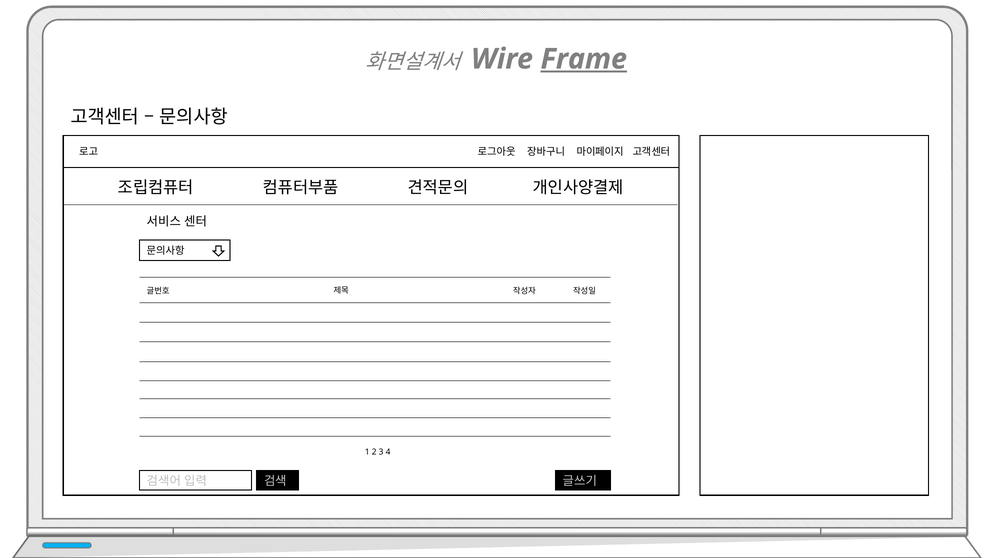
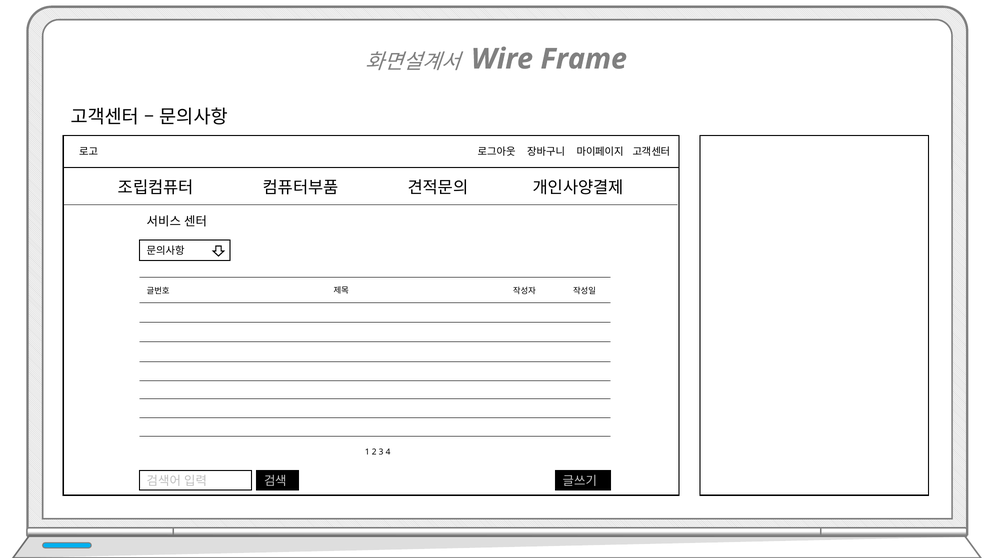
Frame underline: present -> none (584, 59)
